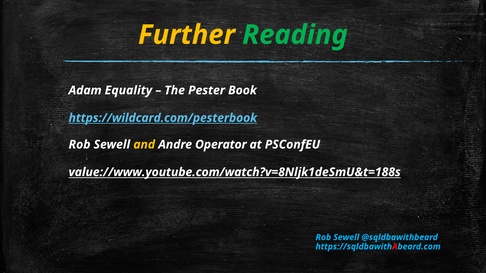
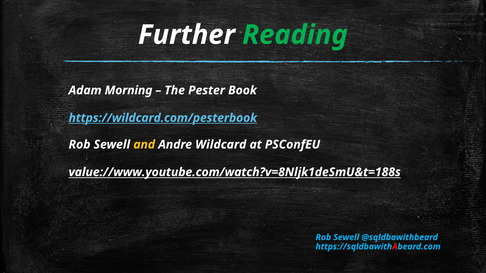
Further colour: yellow -> white (187, 35)
Equality: Equality -> Morning (129, 90)
Operator: Operator -> Wildcard (221, 145)
